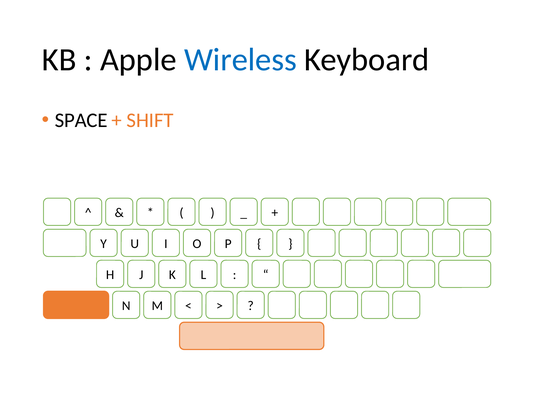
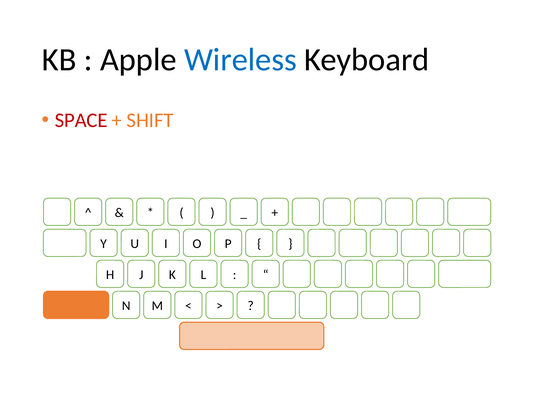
SPACE colour: black -> red (81, 120)
